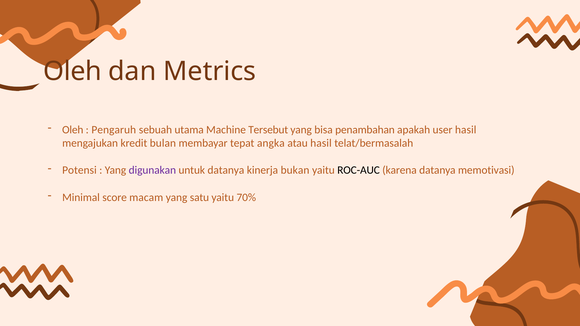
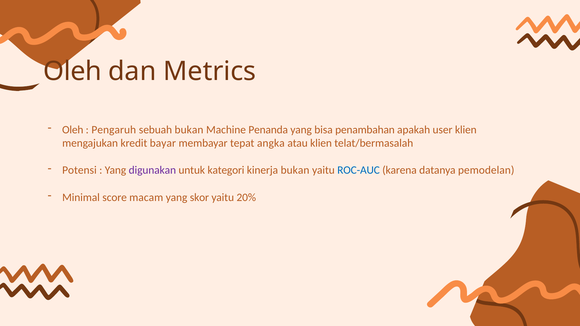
sebuah utama: utama -> bukan (189, 130)
Tersebut: Tersebut -> Penanda (268, 130)
user hasil: hasil -> klien (466, 130)
bulan: bulan -> bayar (163, 143)
atau hasil: hasil -> klien (321, 143)
untuk datanya: datanya -> kategori (226, 170)
ROC-AUC colour: black -> blue (359, 170)
memotivasi: memotivasi -> pemodelan (486, 170)
satu: satu -> skor (199, 197)
70%: 70% -> 20% (246, 197)
